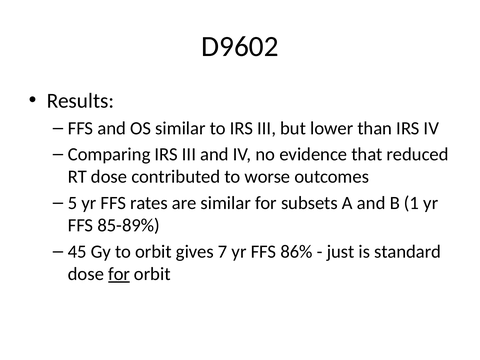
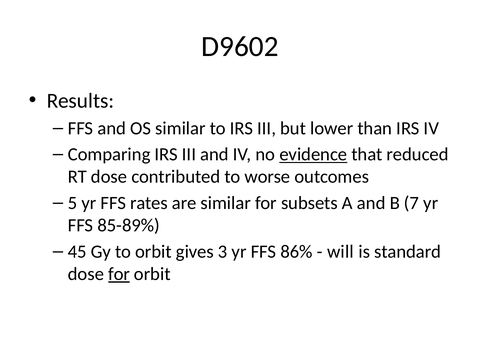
evidence underline: none -> present (313, 154)
1: 1 -> 7 (412, 203)
7: 7 -> 3 (223, 252)
just: just -> will (340, 252)
